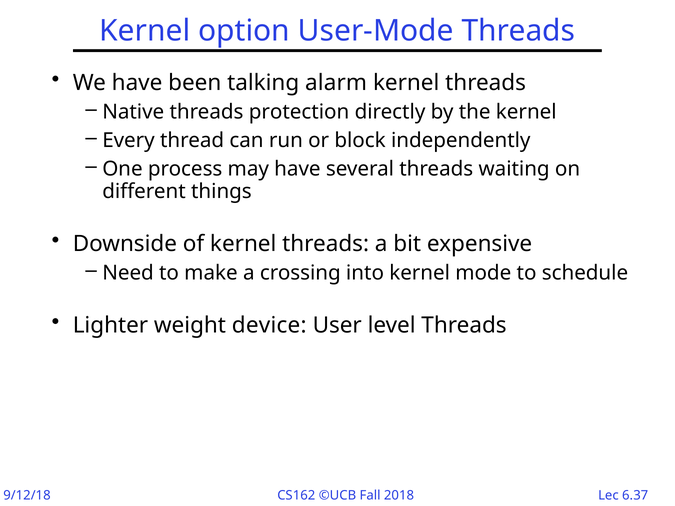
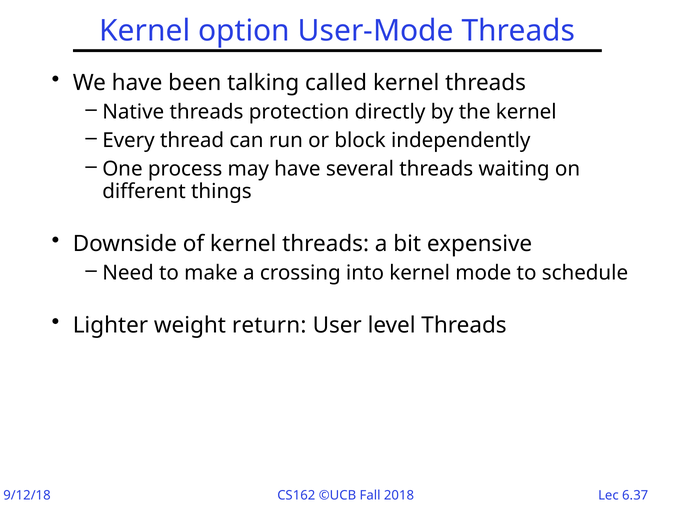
alarm: alarm -> called (336, 83)
device: device -> return (269, 325)
